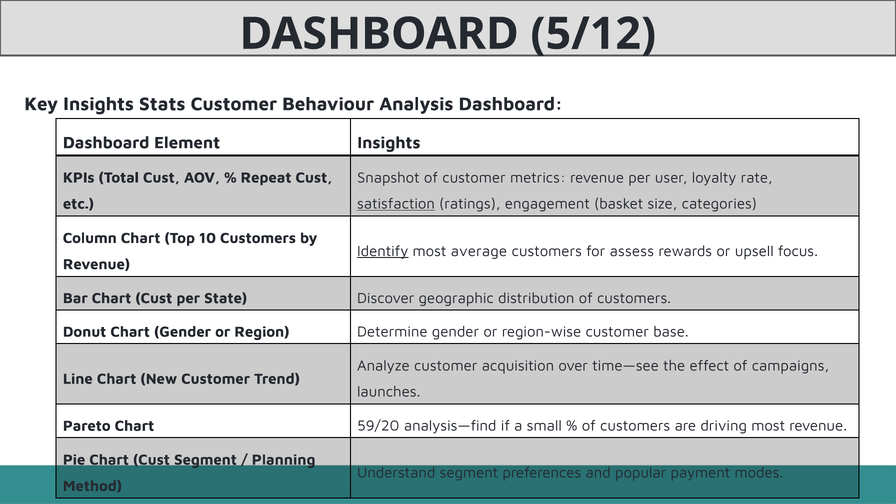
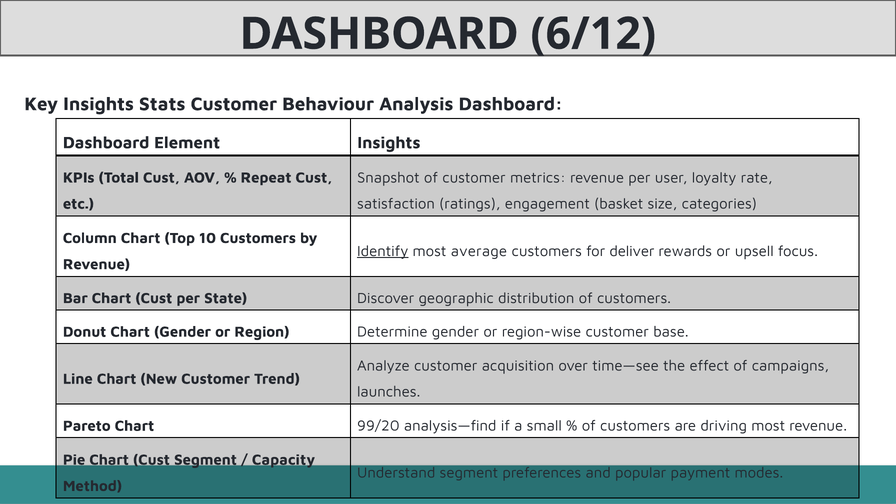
5/12: 5/12 -> 6/12 (593, 34)
satisfaction underline: present -> none (396, 204)
assess: assess -> deliver (632, 251)
59/20: 59/20 -> 99/20 (378, 426)
Planning: Planning -> Capacity (284, 460)
